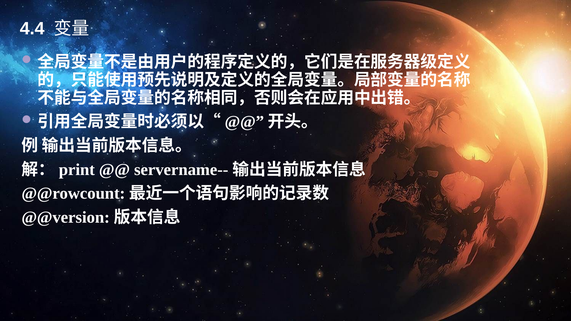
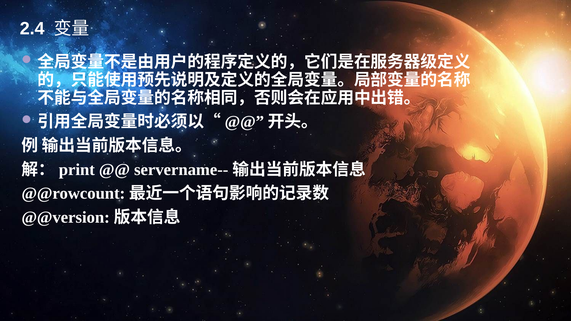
4.4: 4.4 -> 2.4 (32, 29)
